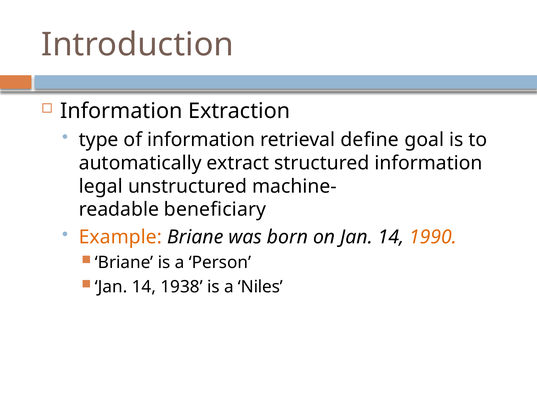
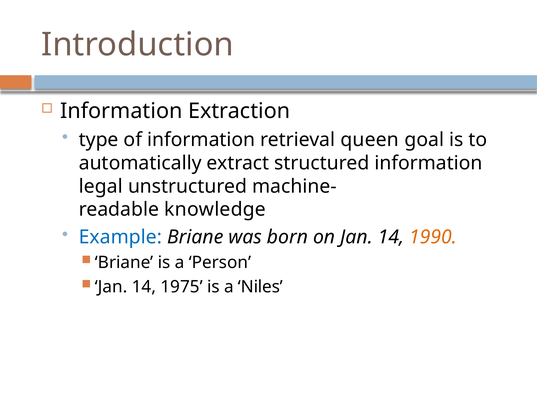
define: define -> queen (370, 140)
beneficiary: beneficiary -> knowledge (215, 209)
Example colour: orange -> blue (120, 237)
1938: 1938 -> 1975 (182, 287)
